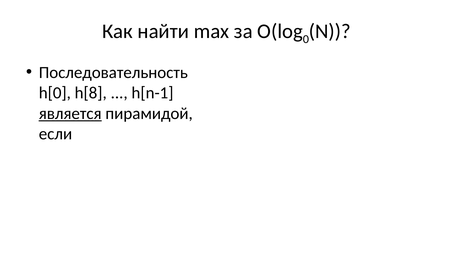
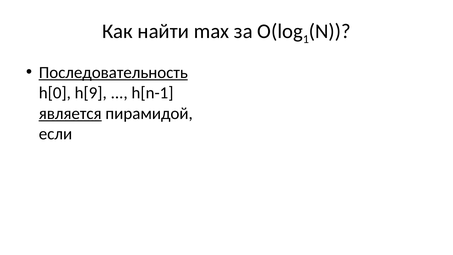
0: 0 -> 1 (306, 39)
Последовательность underline: none -> present (113, 73)
h[8: h[8 -> h[9 (91, 93)
